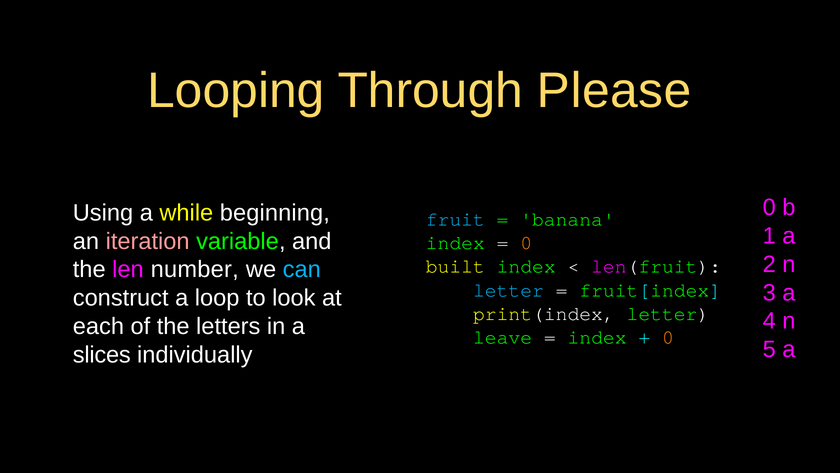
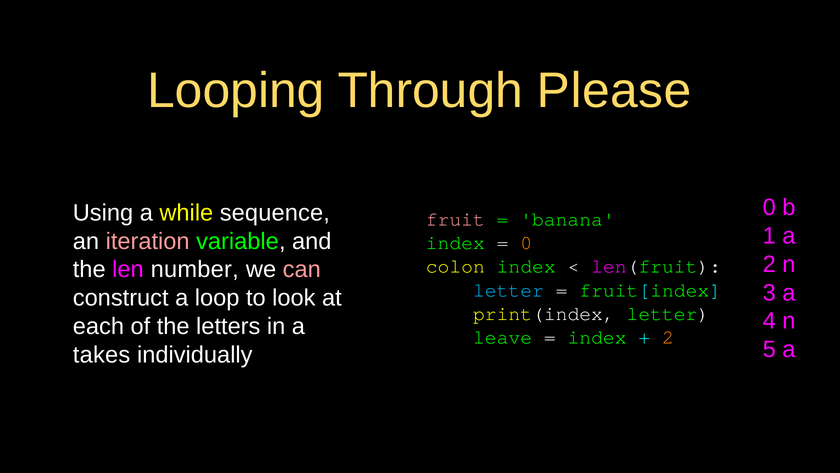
beginning: beginning -> sequence (275, 213)
fruit colour: light blue -> pink (455, 219)
built: built -> colon (455, 266)
can colour: light blue -> pink (302, 269)
0: 0 -> 2 (668, 337)
slices: slices -> takes (102, 354)
